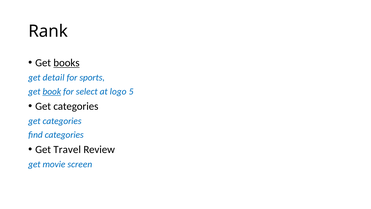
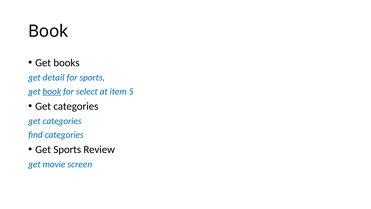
Rank: Rank -> Book (48, 31)
books underline: present -> none (66, 63)
logo: logo -> item (118, 91)
Get Travel: Travel -> Sports (67, 149)
